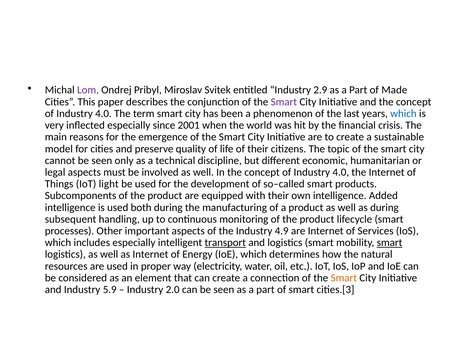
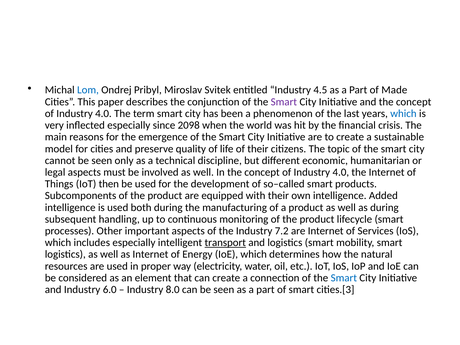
Lom colour: purple -> blue (88, 90)
2.9: 2.9 -> 4.5 (320, 90)
2001: 2001 -> 2098 (189, 125)
light: light -> then (109, 184)
4.9: 4.9 -> 7.2 (282, 231)
smart underline: present -> none (390, 243)
Smart colour: orange -> blue (344, 278)
5.9: 5.9 -> 6.0 (110, 290)
2.0: 2.0 -> 8.0 (173, 290)
